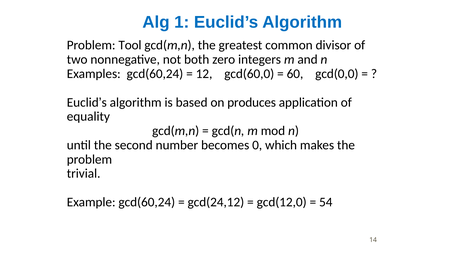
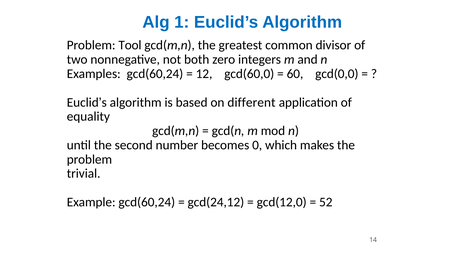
produces: produces -> different (251, 102)
54: 54 -> 52 (326, 202)
